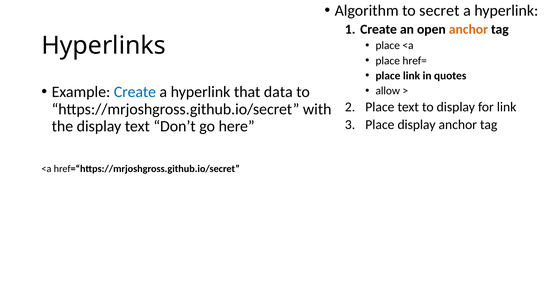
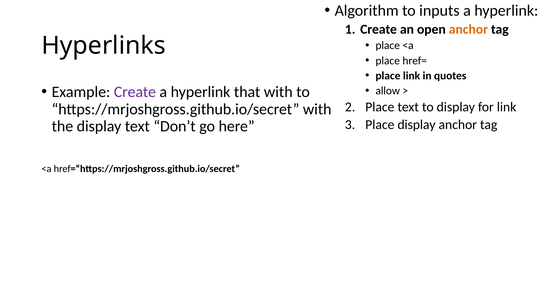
secret: secret -> inputs (439, 10)
Create colour: blue -> purple (135, 92)
that data: data -> with (278, 92)
